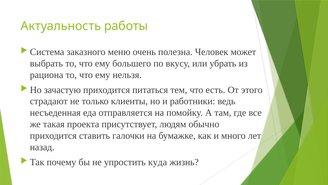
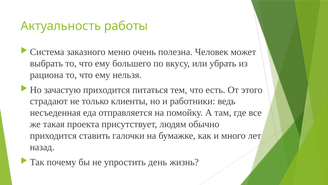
куда: куда -> день (158, 162)
